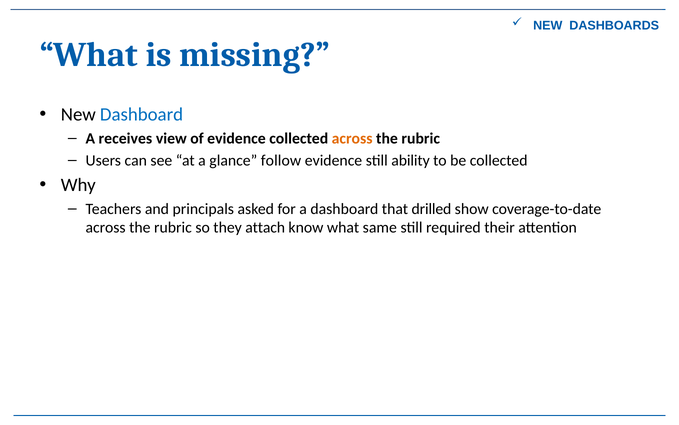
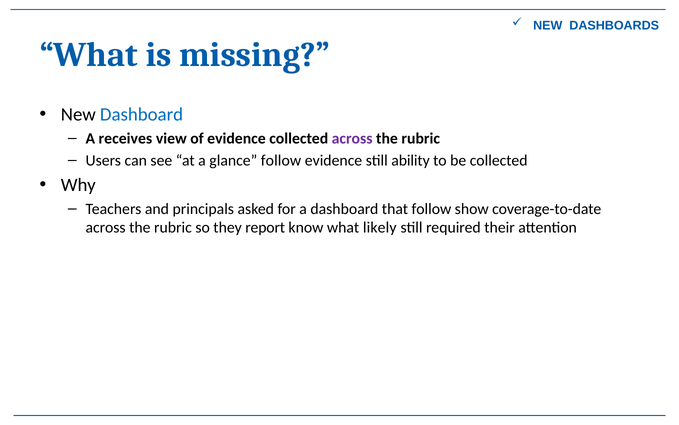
across colour: orange -> purple (352, 138)
that drilled: drilled -> follow (431, 209)
attach: attach -> report (265, 227)
same: same -> likely (380, 227)
